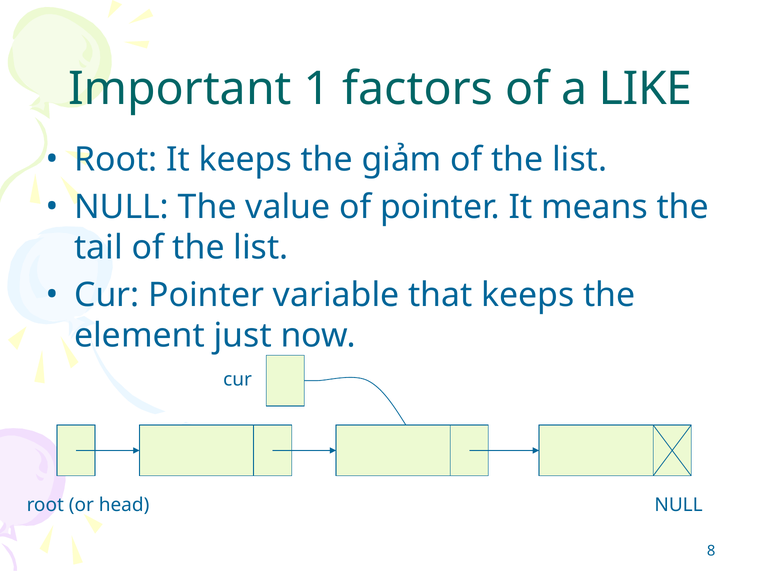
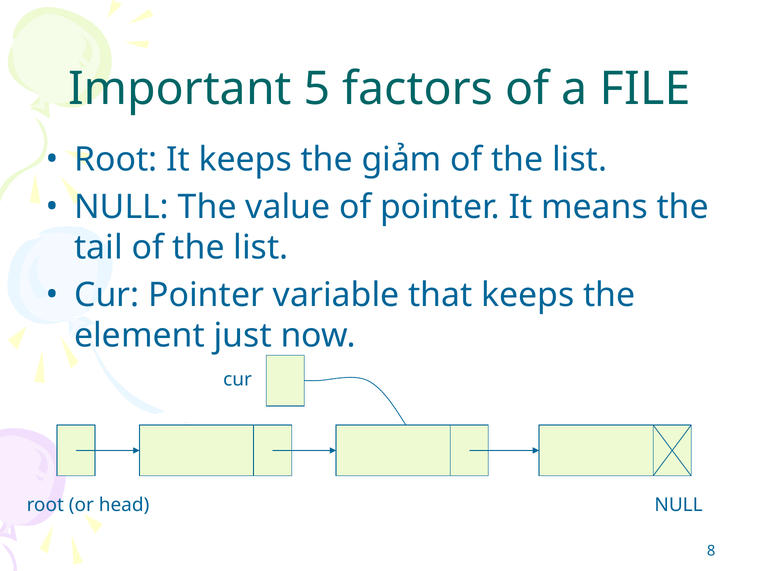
1: 1 -> 5 (317, 89)
LIKE: LIKE -> FILE (645, 89)
